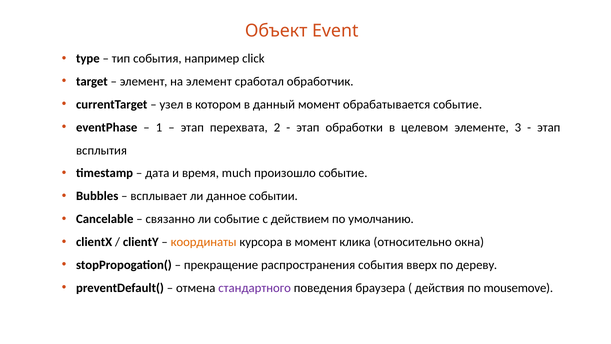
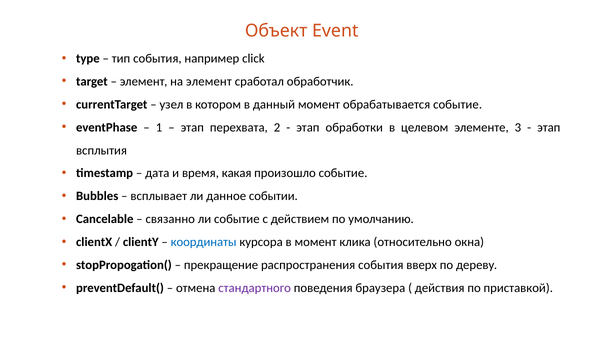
much: much -> какая (237, 173)
координаты colour: orange -> blue (204, 242)
mousemove: mousemove -> приставкой (518, 288)
